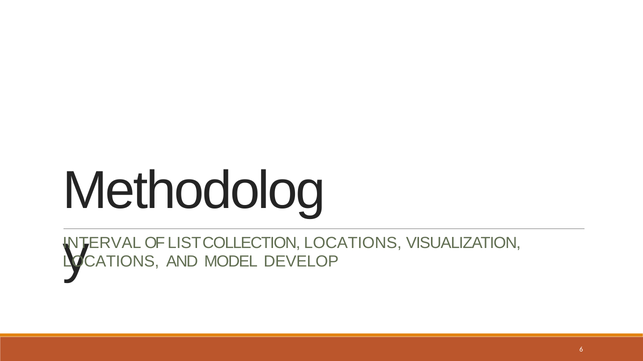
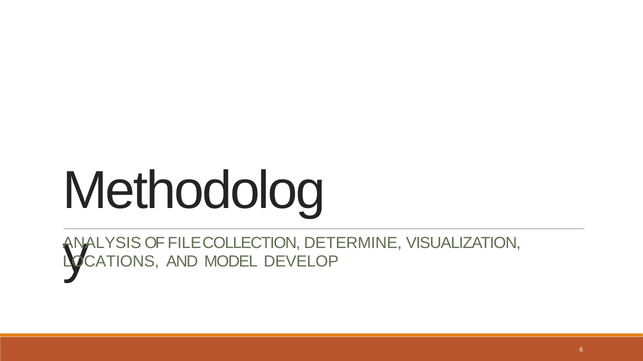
INTERVAL: INTERVAL -> ANALYSIS (102, 244)
LIST: LIST -> FILE (184, 244)
COLLECTION LOCATIONS: LOCATIONS -> DETERMINE (353, 244)
